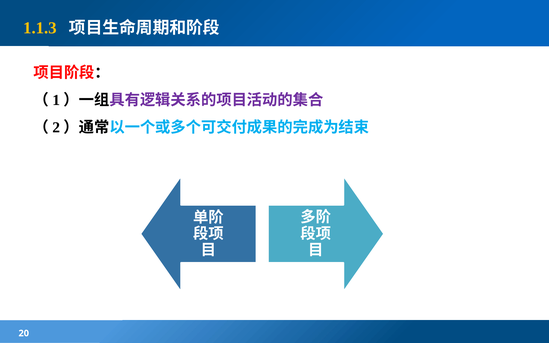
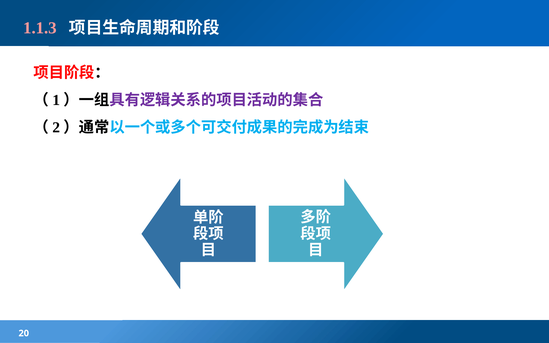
1.1.3 colour: yellow -> pink (40, 28)
